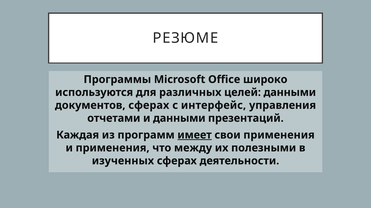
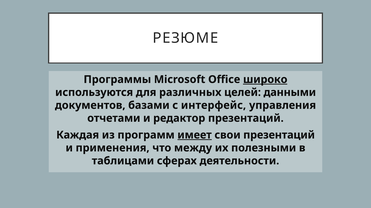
широко underline: none -> present (265, 80)
документов сферах: сферах -> базами (149, 106)
и данными: данными -> редактор (179, 119)
свои применения: применения -> презентаций (279, 135)
изученных: изученных -> таблицами (123, 161)
